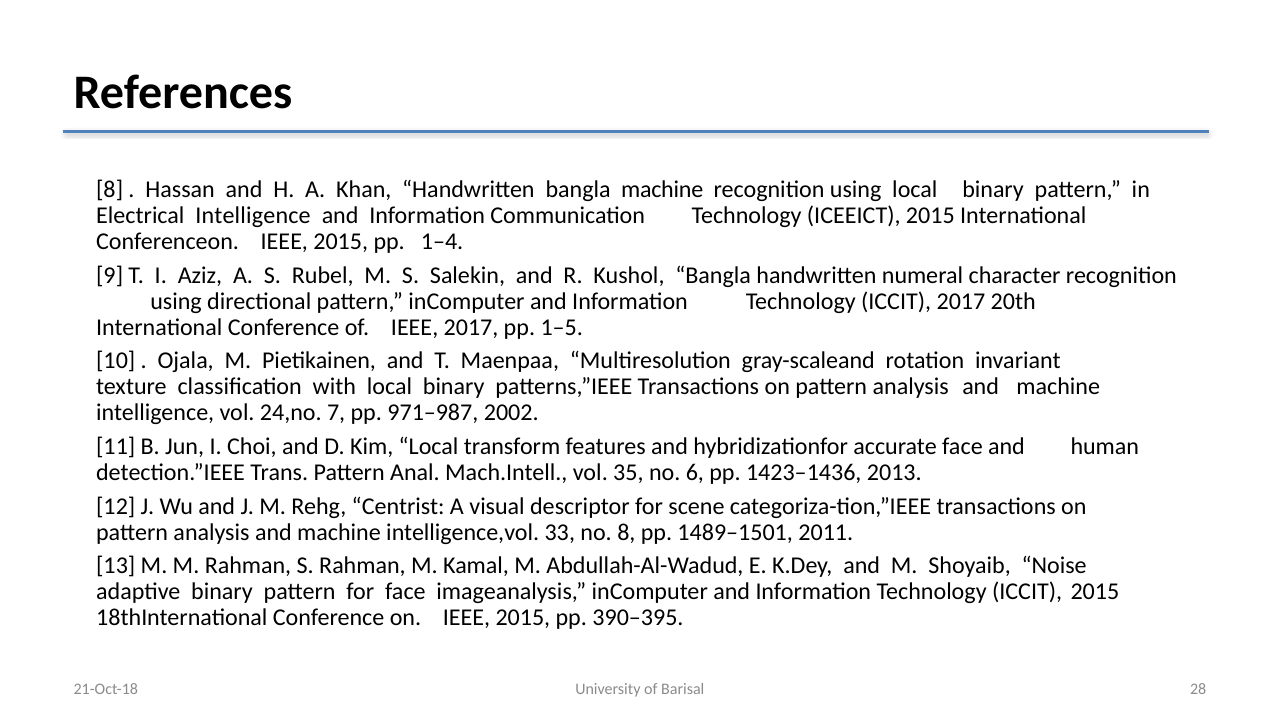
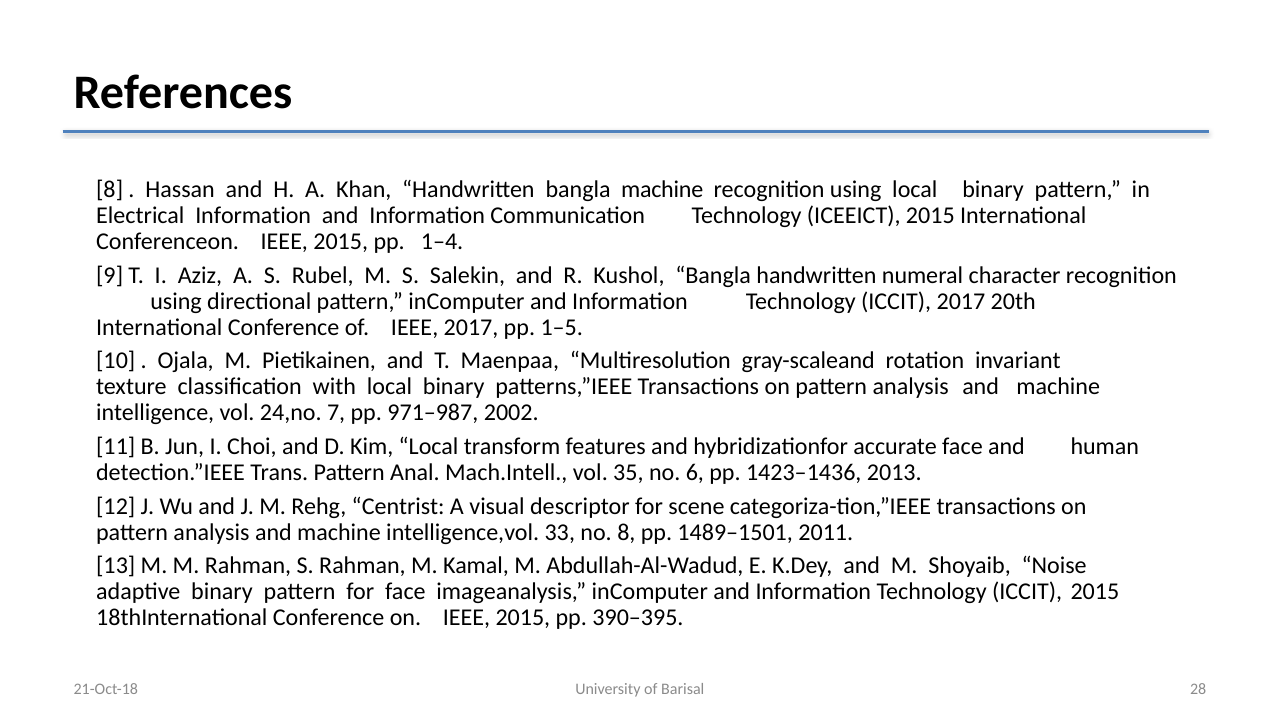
Electrical Intelligence: Intelligence -> Information (253, 215)
